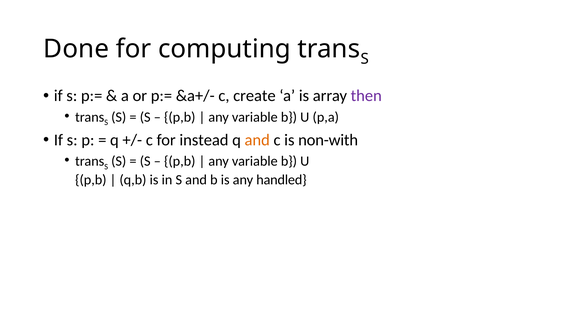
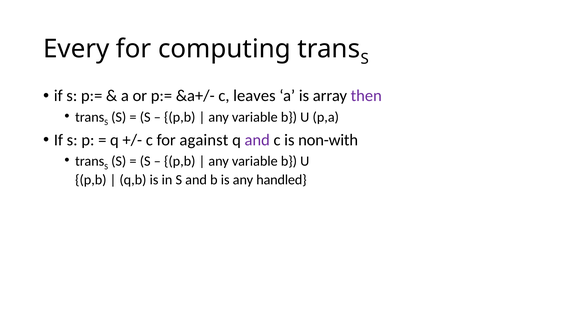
Done: Done -> Every (76, 49)
create: create -> leaves (254, 96)
instead: instead -> against (204, 140)
and colour: orange -> purple (257, 140)
